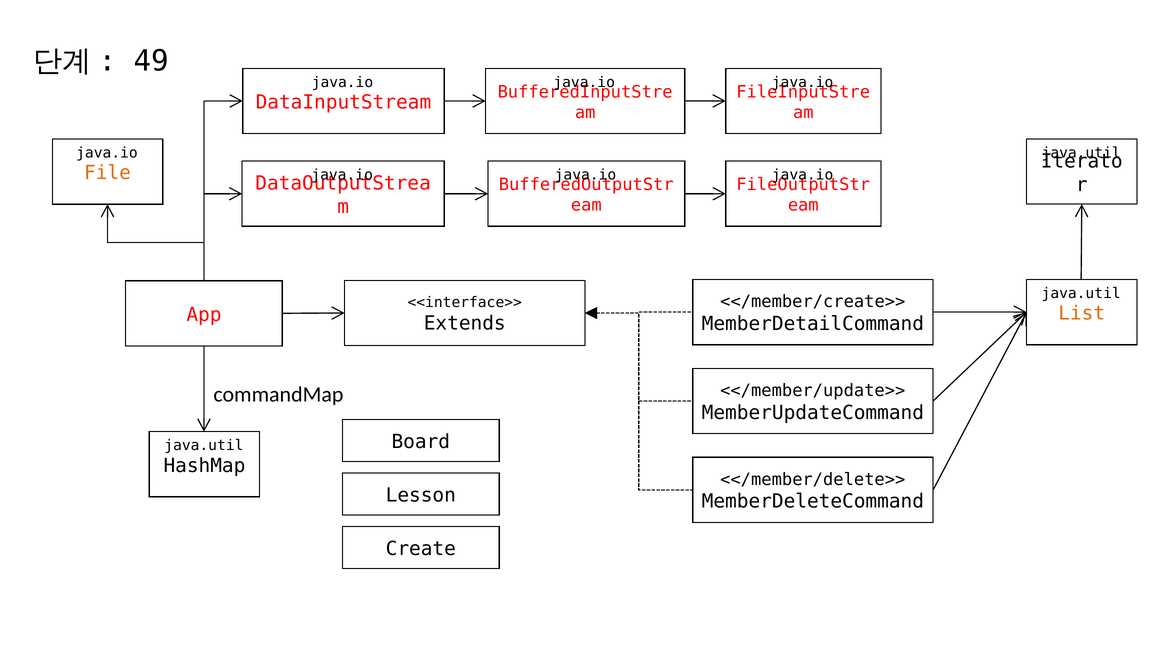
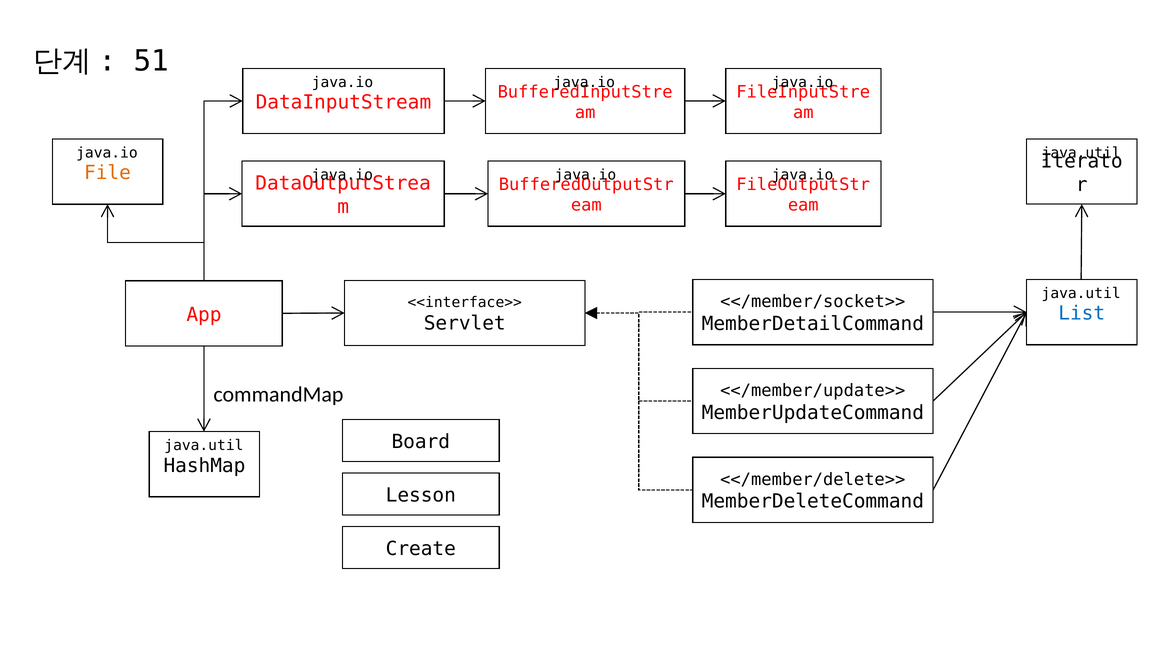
49: 49 -> 51 (151, 61)
<</member/create>>: <</member/create>> -> <</member/socket>> (813, 302)
List colour: orange -> blue (1082, 314)
Extends: Extends -> Servlet (465, 323)
